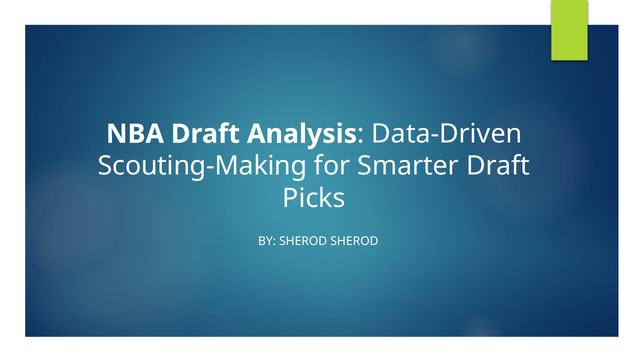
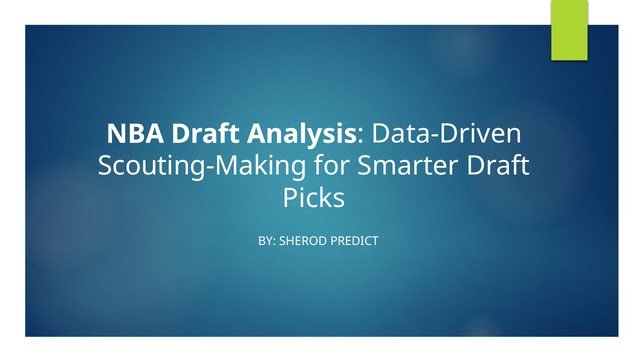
SHEROD SHEROD: SHEROD -> PREDICT (354, 241)
